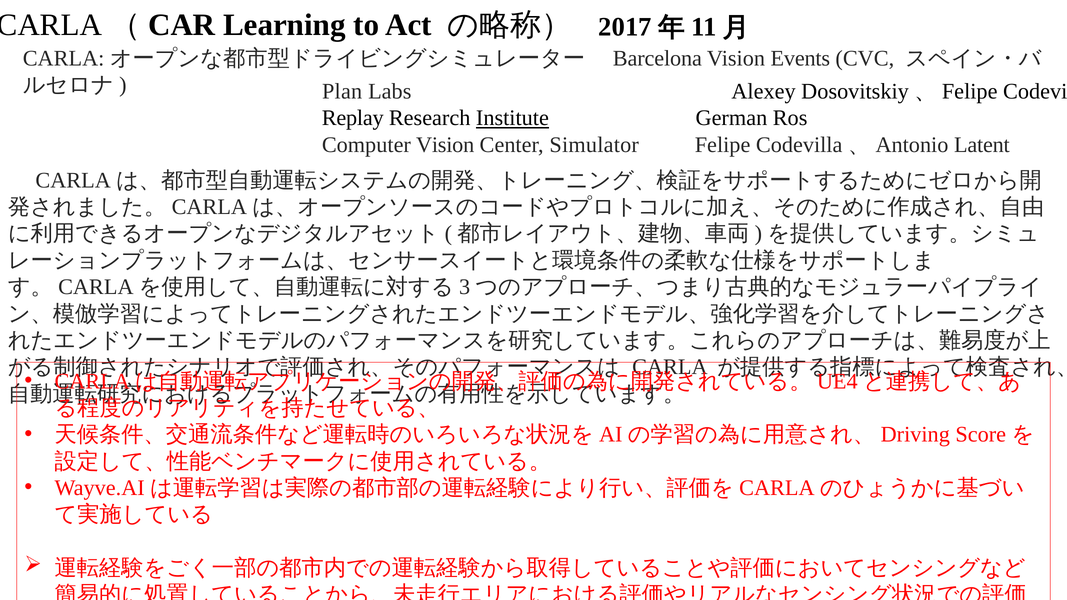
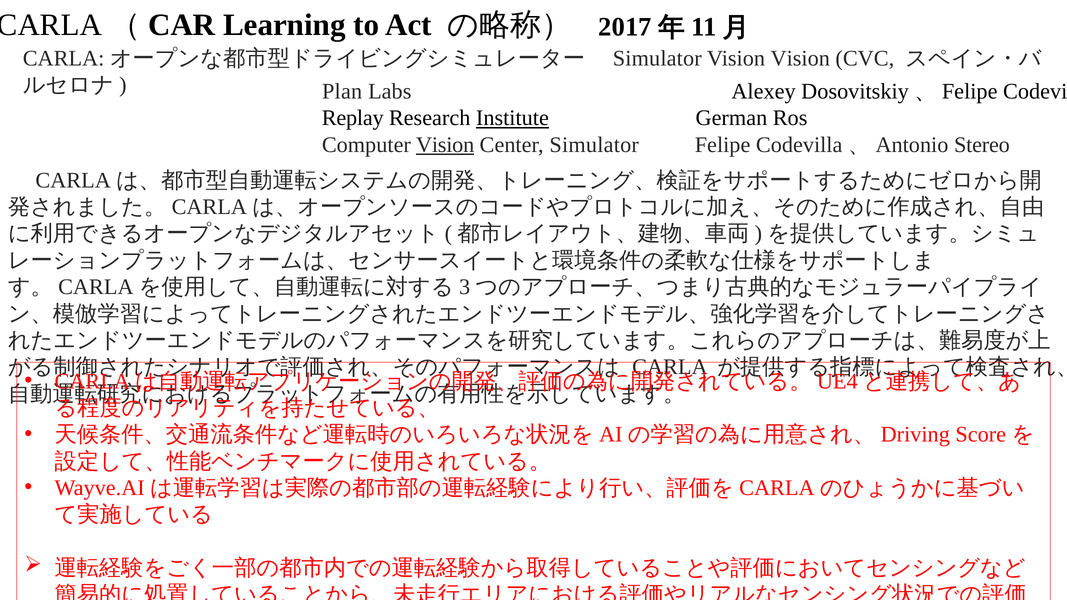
Barcelona: Barcelona -> Simulator (657, 58)
Vision Events: Events -> Vision (800, 58)
Vision underline: none -> present (445, 145)
Latent: Latent -> Stereo (982, 145)
